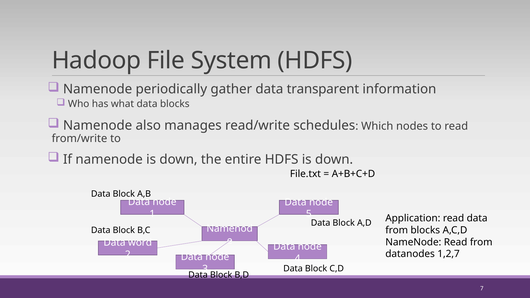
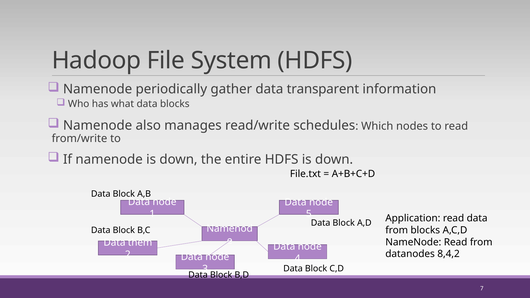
word: word -> them (140, 243)
1,2,7: 1,2,7 -> 8,4,2 (449, 254)
